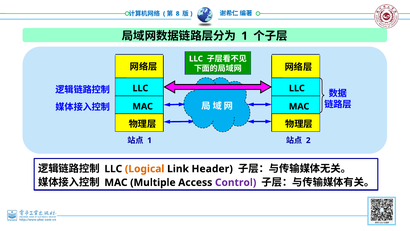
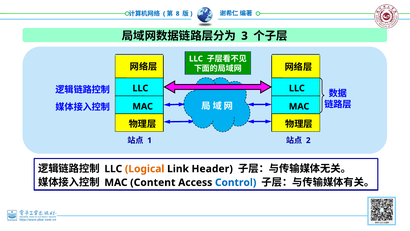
1: 1 -> 3 (245, 36)
Multiple: Multiple -> Content (153, 182)
Control colour: purple -> blue (236, 182)
